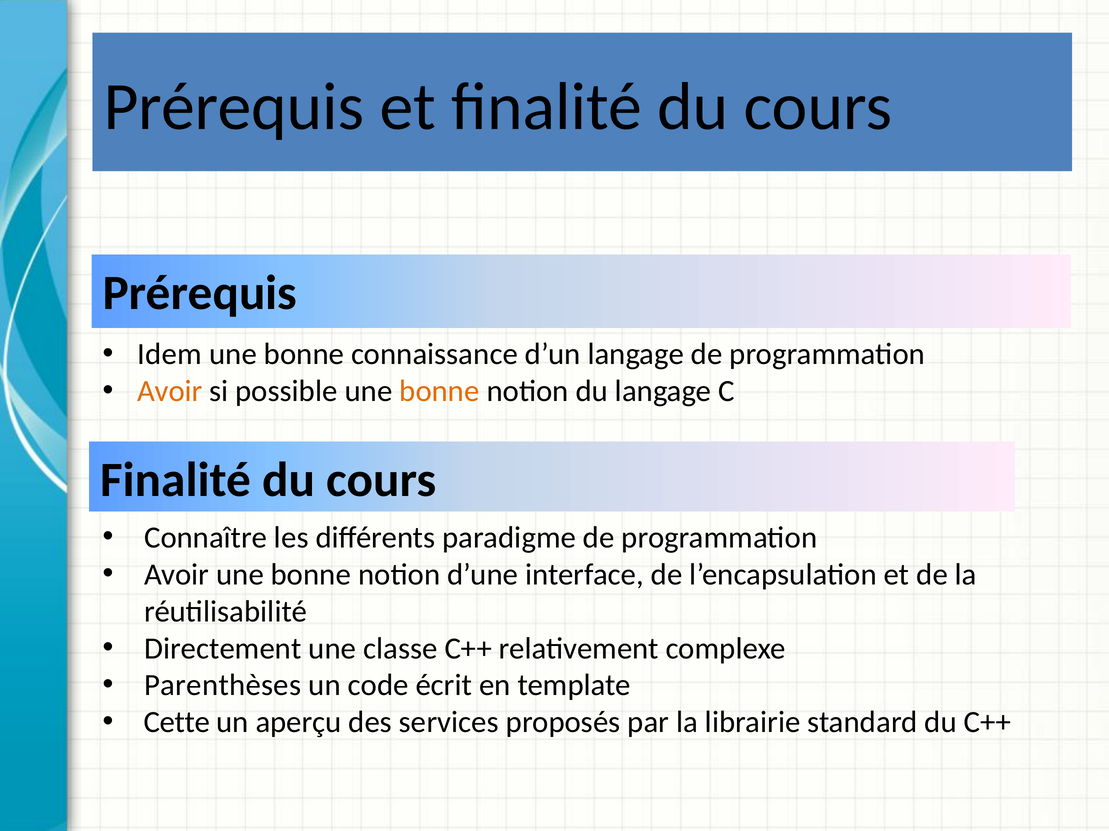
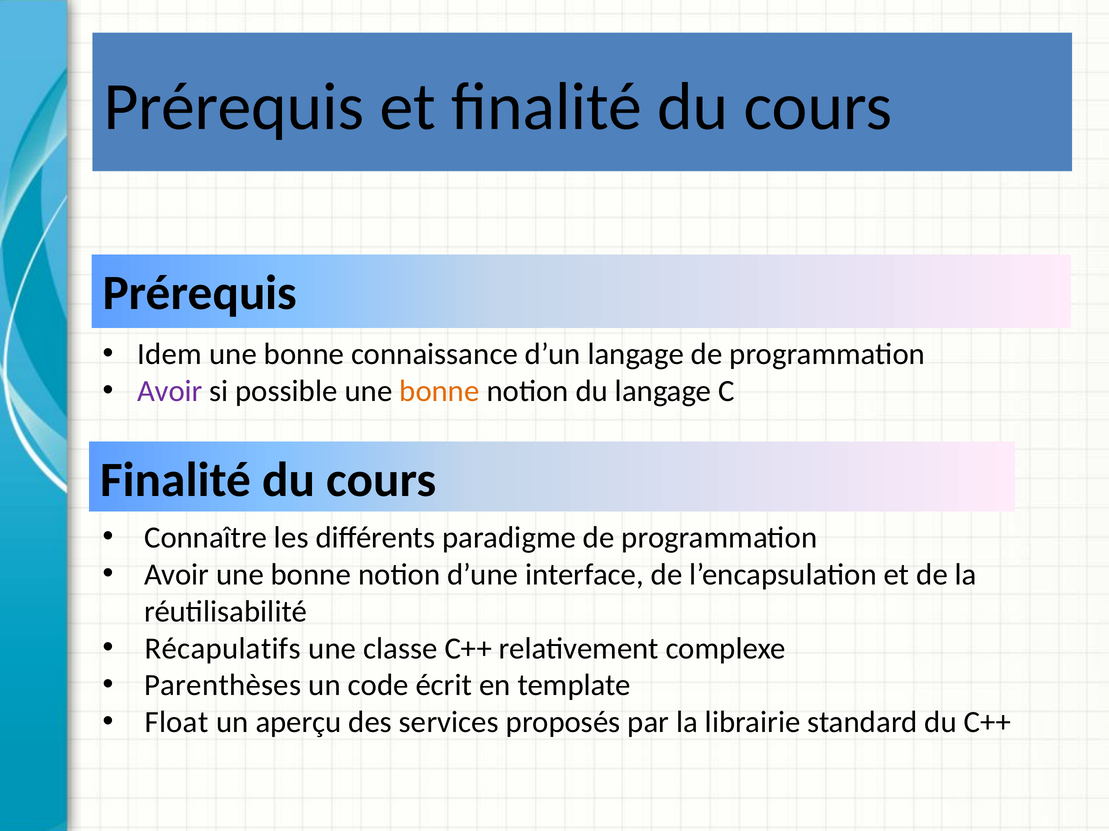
Avoir colour: orange -> purple (170, 392)
Directement: Directement -> Récapulatifs (223, 649)
Cette: Cette -> Float (176, 723)
